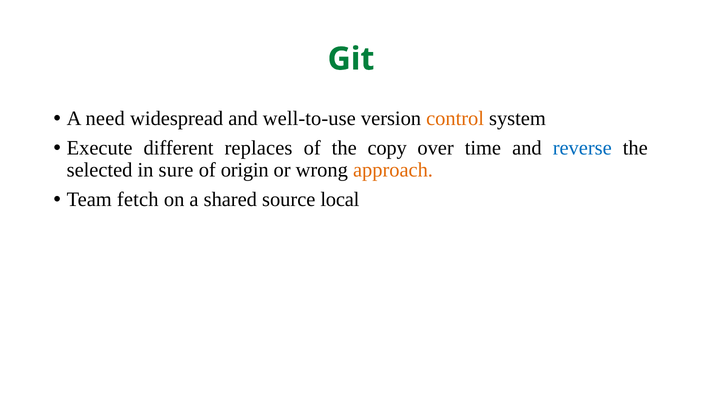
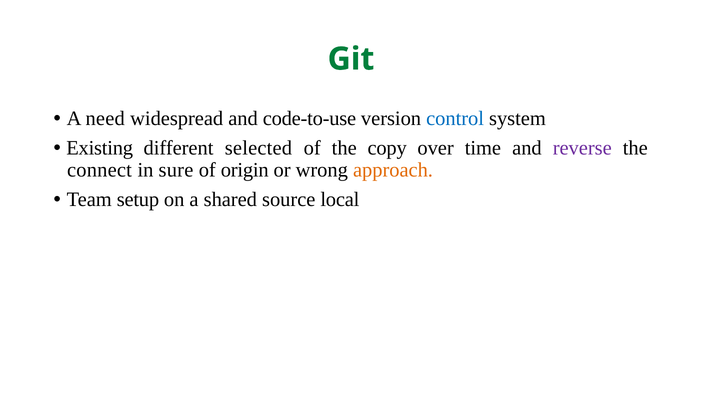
well-to-use: well-to-use -> code-to-use (309, 119)
control colour: orange -> blue (455, 119)
Execute: Execute -> Existing (100, 148)
replaces: replaces -> selected (258, 148)
reverse colour: blue -> purple (582, 148)
selected: selected -> connect (99, 170)
fetch: fetch -> setup (138, 200)
